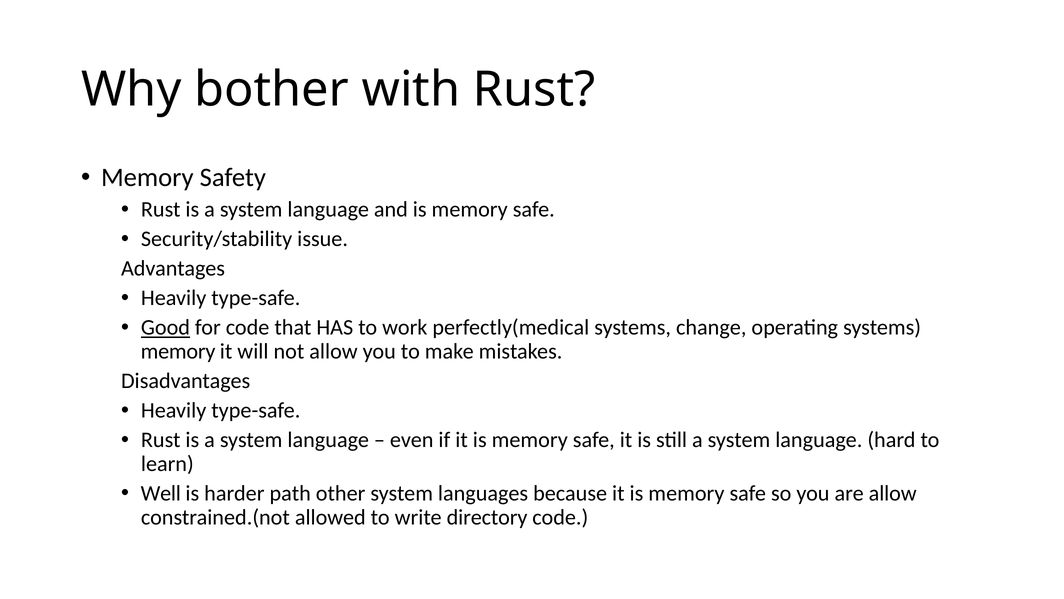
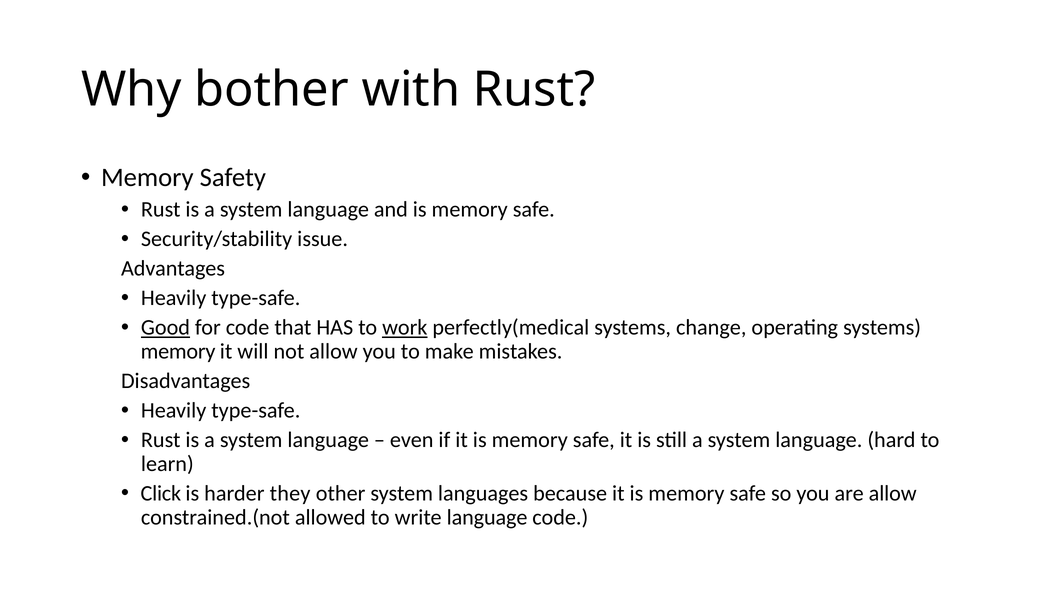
work underline: none -> present (405, 327)
Well: Well -> Click (161, 493)
path: path -> they (290, 493)
write directory: directory -> language (487, 517)
